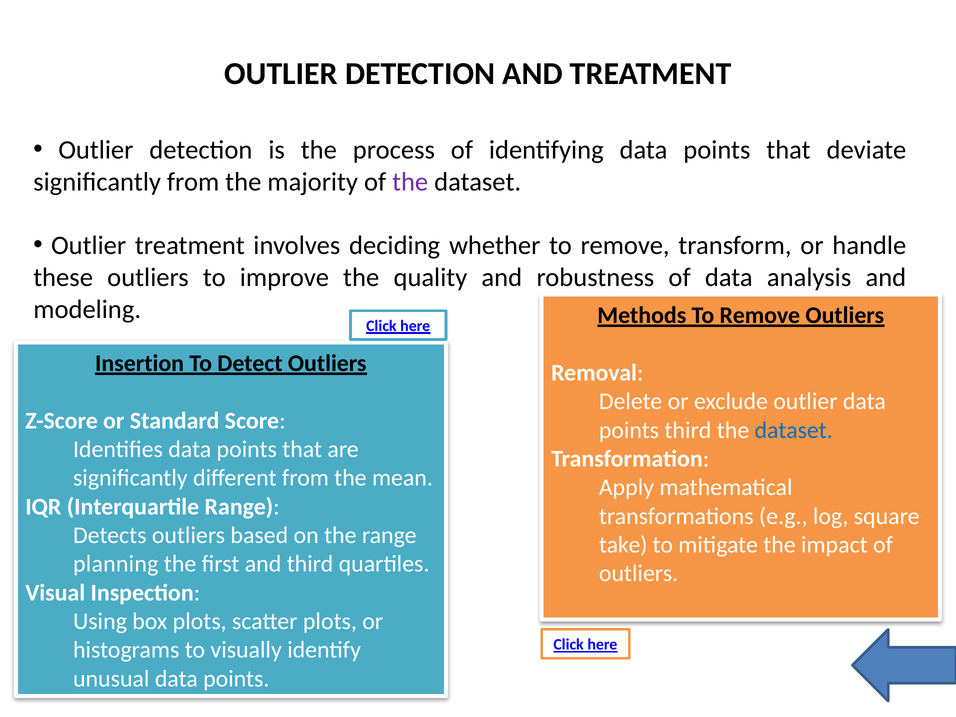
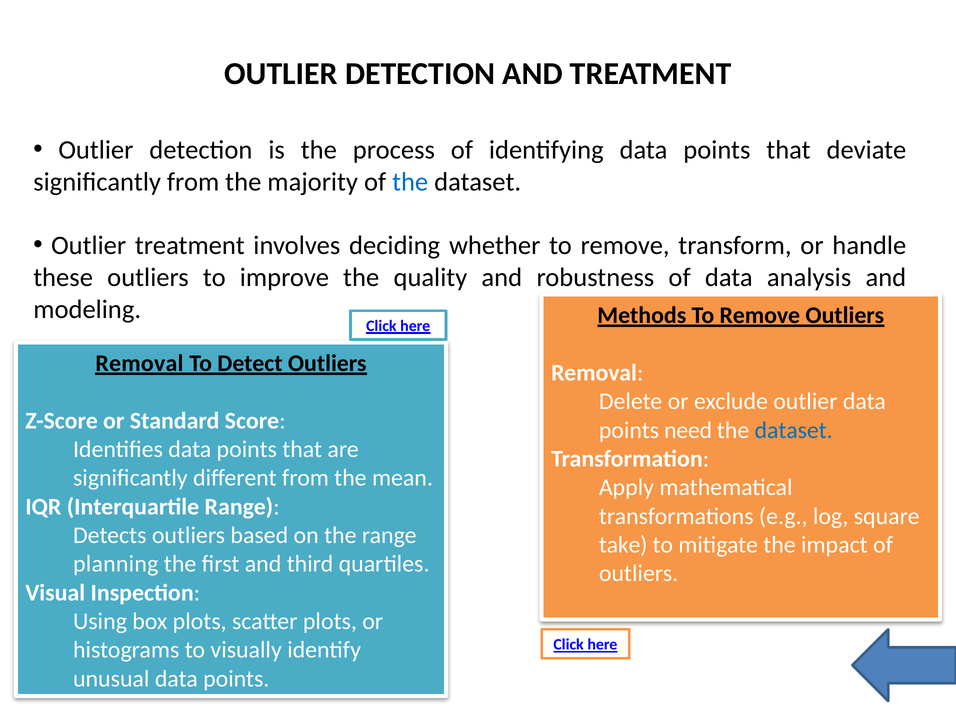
the colour: purple -> blue (410, 182)
Insertion: Insertion -> Removal (139, 363)
points third: third -> need (688, 430)
